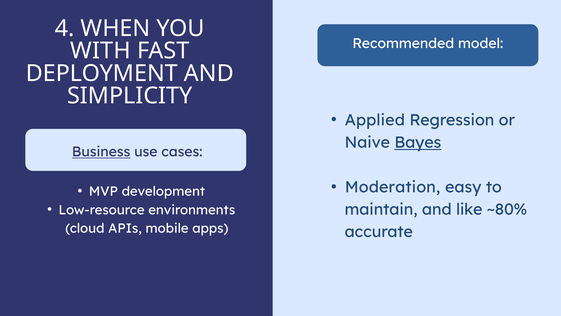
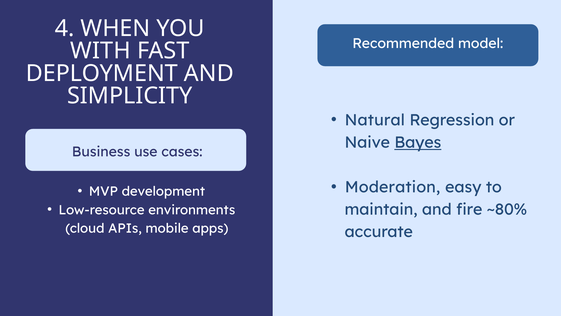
Applied: Applied -> Natural (375, 120)
Business underline: present -> none (101, 152)
like: like -> fire (469, 209)
